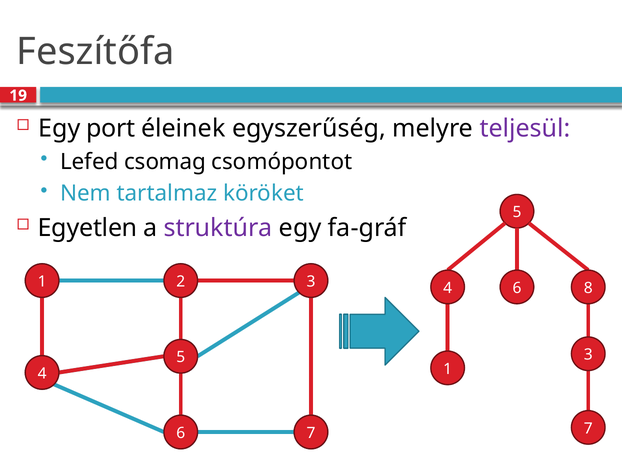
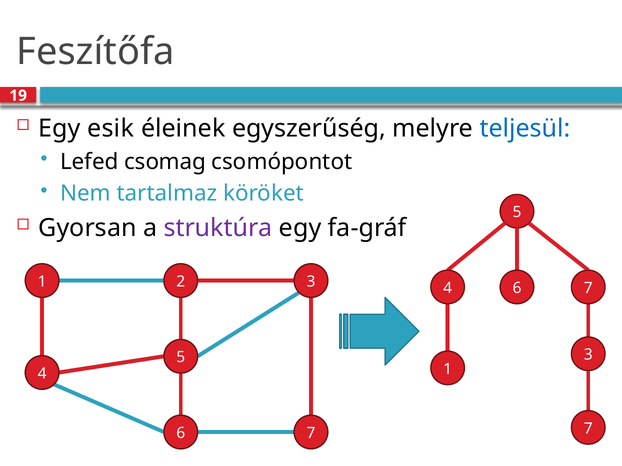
port: port -> esik (111, 129)
teljesül colour: purple -> blue (525, 129)
Egyetlen: Egyetlen -> Gyorsan (87, 228)
4 8: 8 -> 7 (588, 288)
